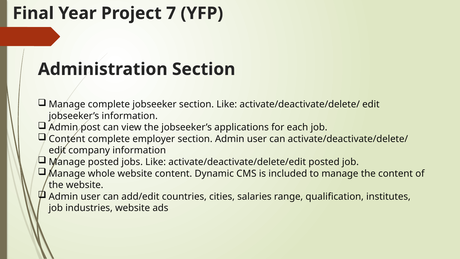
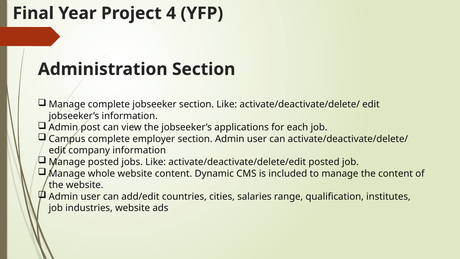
7: 7 -> 4 (171, 13)
Content: Content -> Campus (67, 139)
